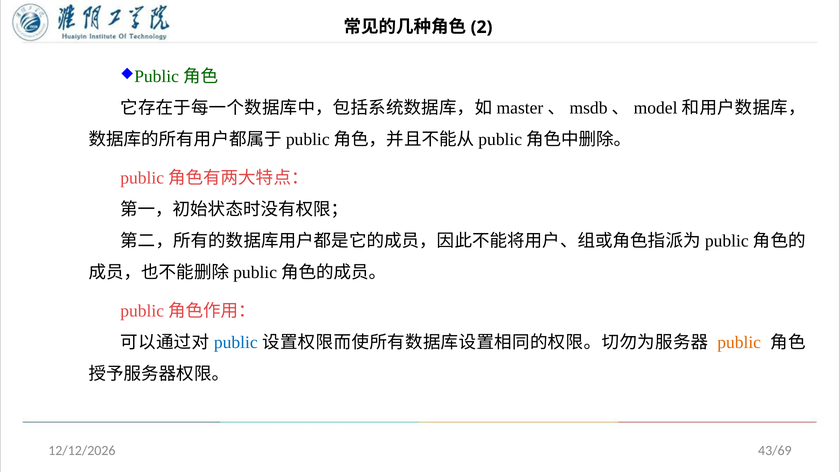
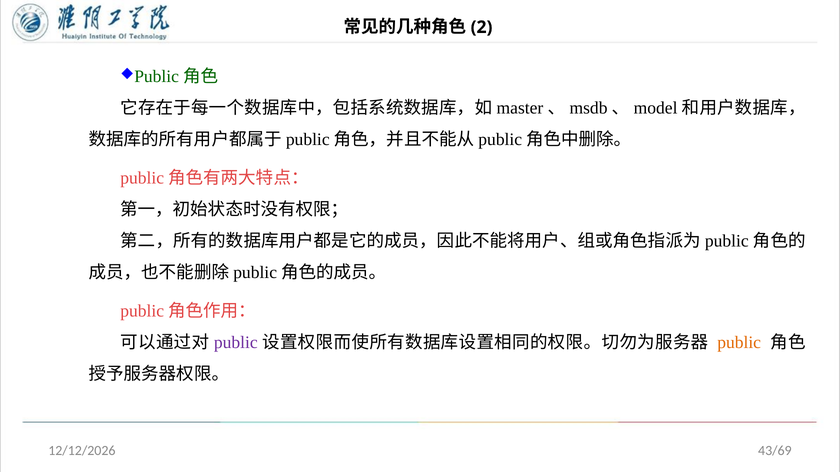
public colour: blue -> purple (236, 343)
